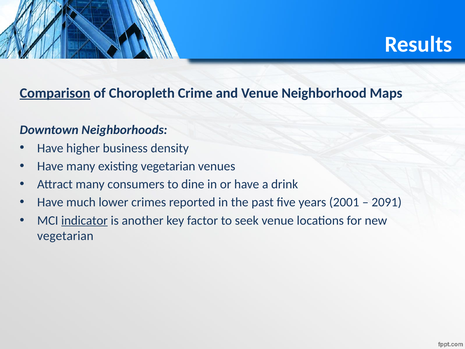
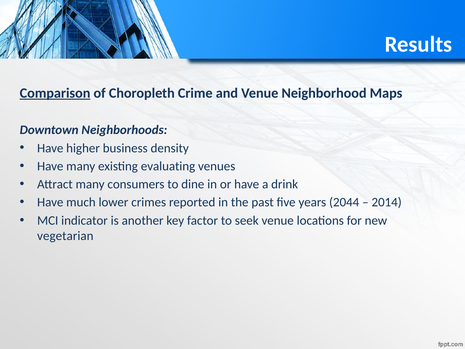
existing vegetarian: vegetarian -> evaluating (168, 166)
2001: 2001 -> 2044 (344, 202)
2091: 2091 -> 2014 (387, 202)
indicator underline: present -> none (85, 220)
